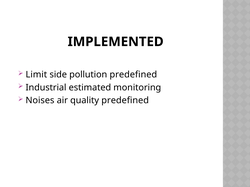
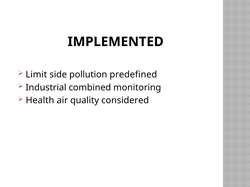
estimated: estimated -> combined (90, 88)
Noises: Noises -> Health (40, 101)
quality predefined: predefined -> considered (125, 101)
